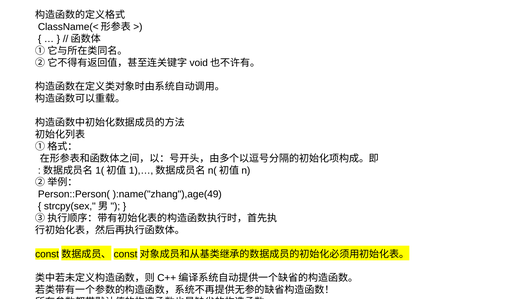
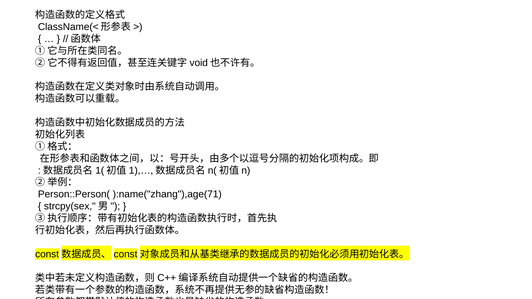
):name("zhang"),age(49: ):name("zhang"),age(49 -> ):name("zhang"),age(71 (167, 194)
